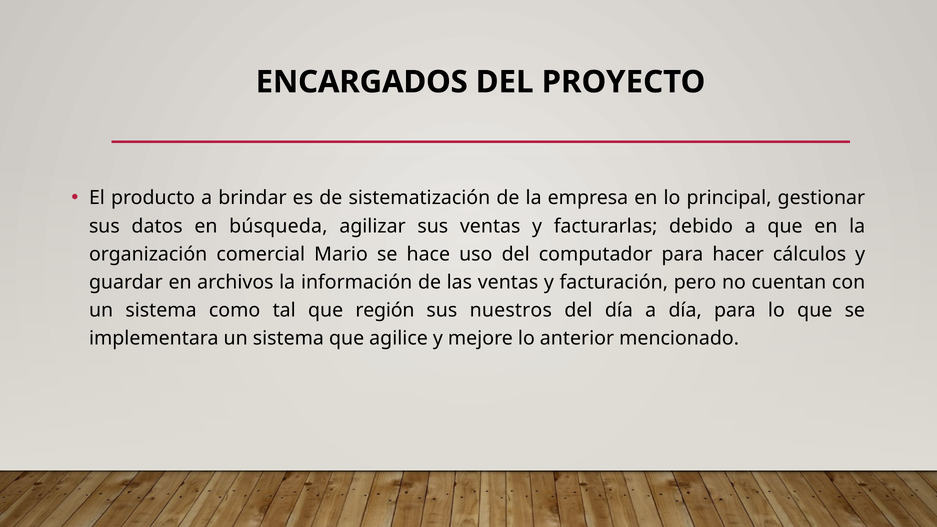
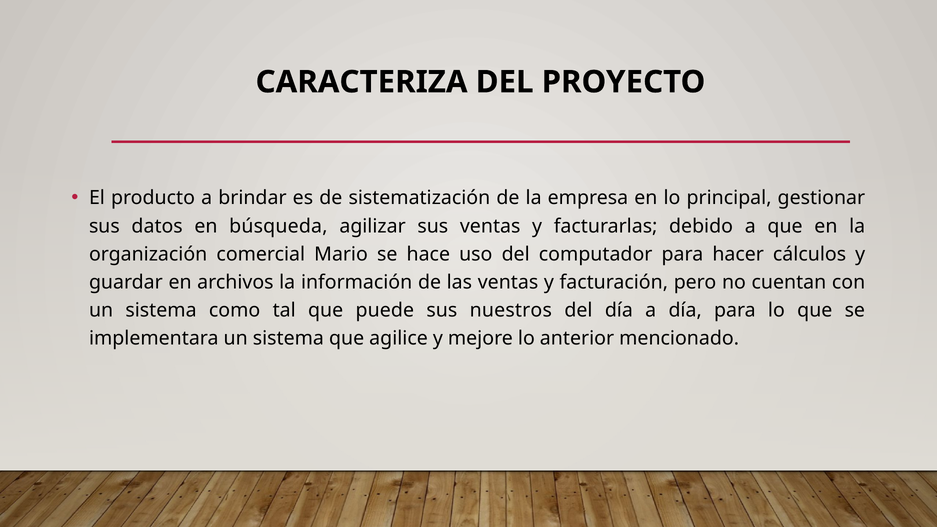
ENCARGADOS: ENCARGADOS -> CARACTERIZA (362, 82)
región: región -> puede (385, 310)
